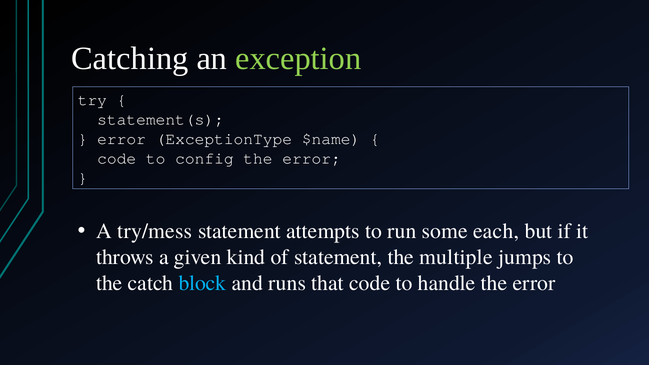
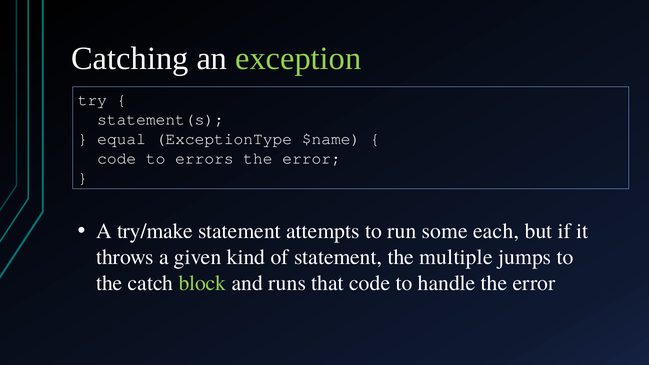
error: error -> equal (122, 139)
config: config -> errors (204, 158)
try/mess: try/mess -> try/make (155, 231)
block colour: light blue -> light green (202, 283)
